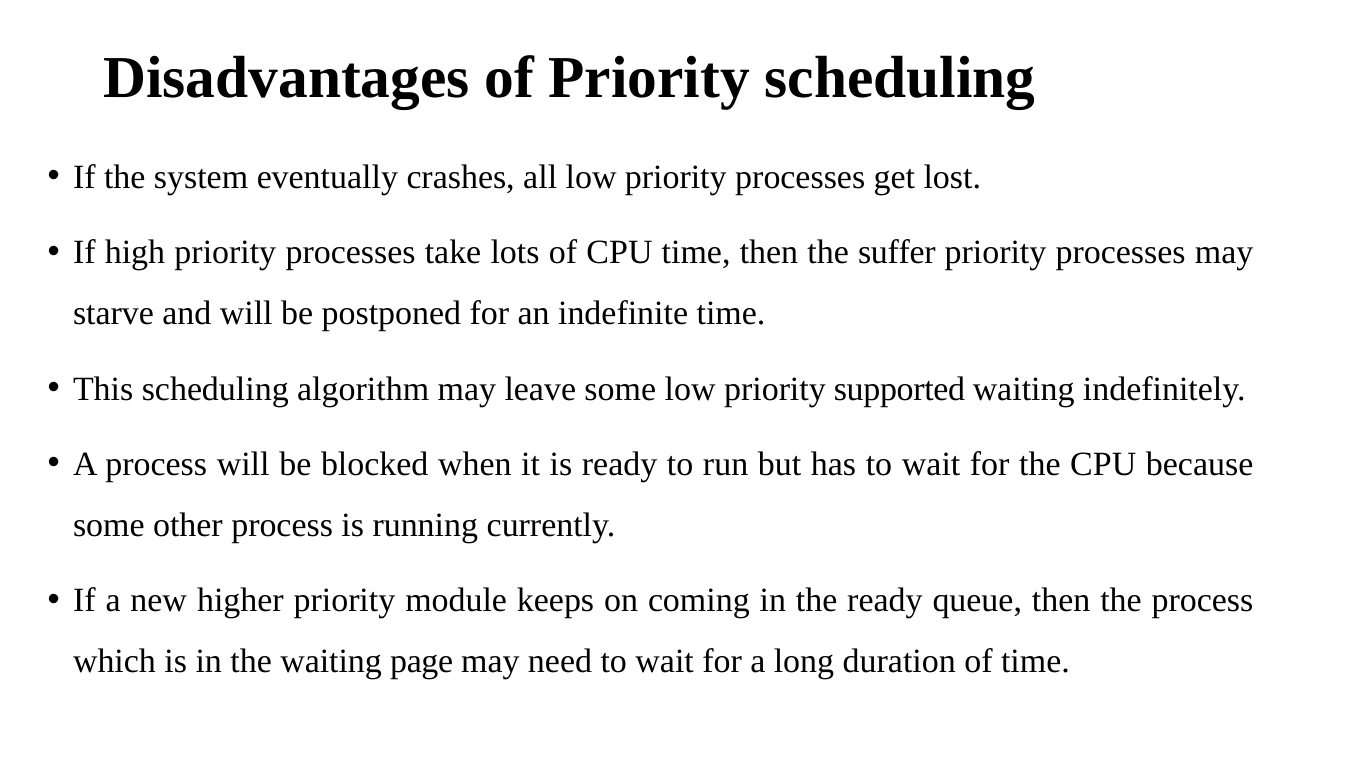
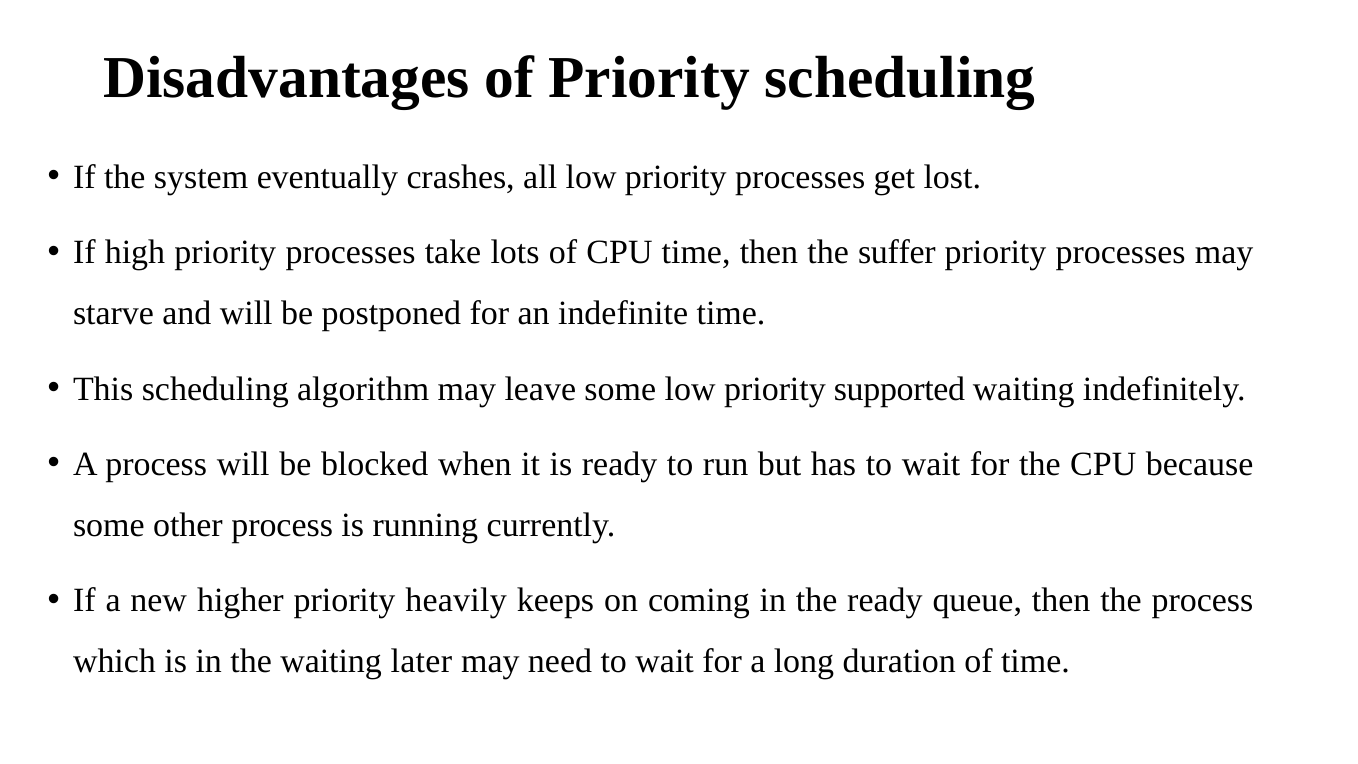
module: module -> heavily (456, 600)
page: page -> later (421, 661)
